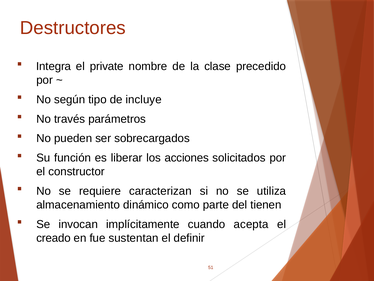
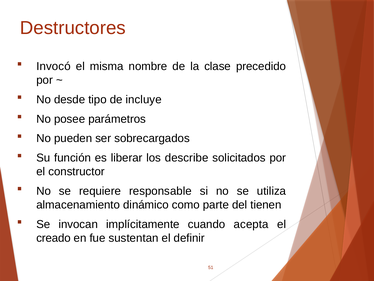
Integra: Integra -> Invocó (54, 66)
private: private -> misma (107, 66)
según: según -> desde (70, 99)
través: través -> posee (70, 119)
acciones: acciones -> describe (187, 158)
caracterizan: caracterizan -> responsable (160, 191)
